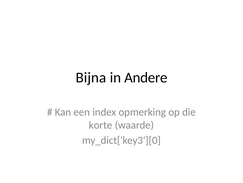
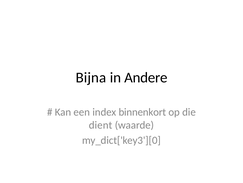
opmerking: opmerking -> binnenkort (142, 112)
korte: korte -> dient (101, 125)
